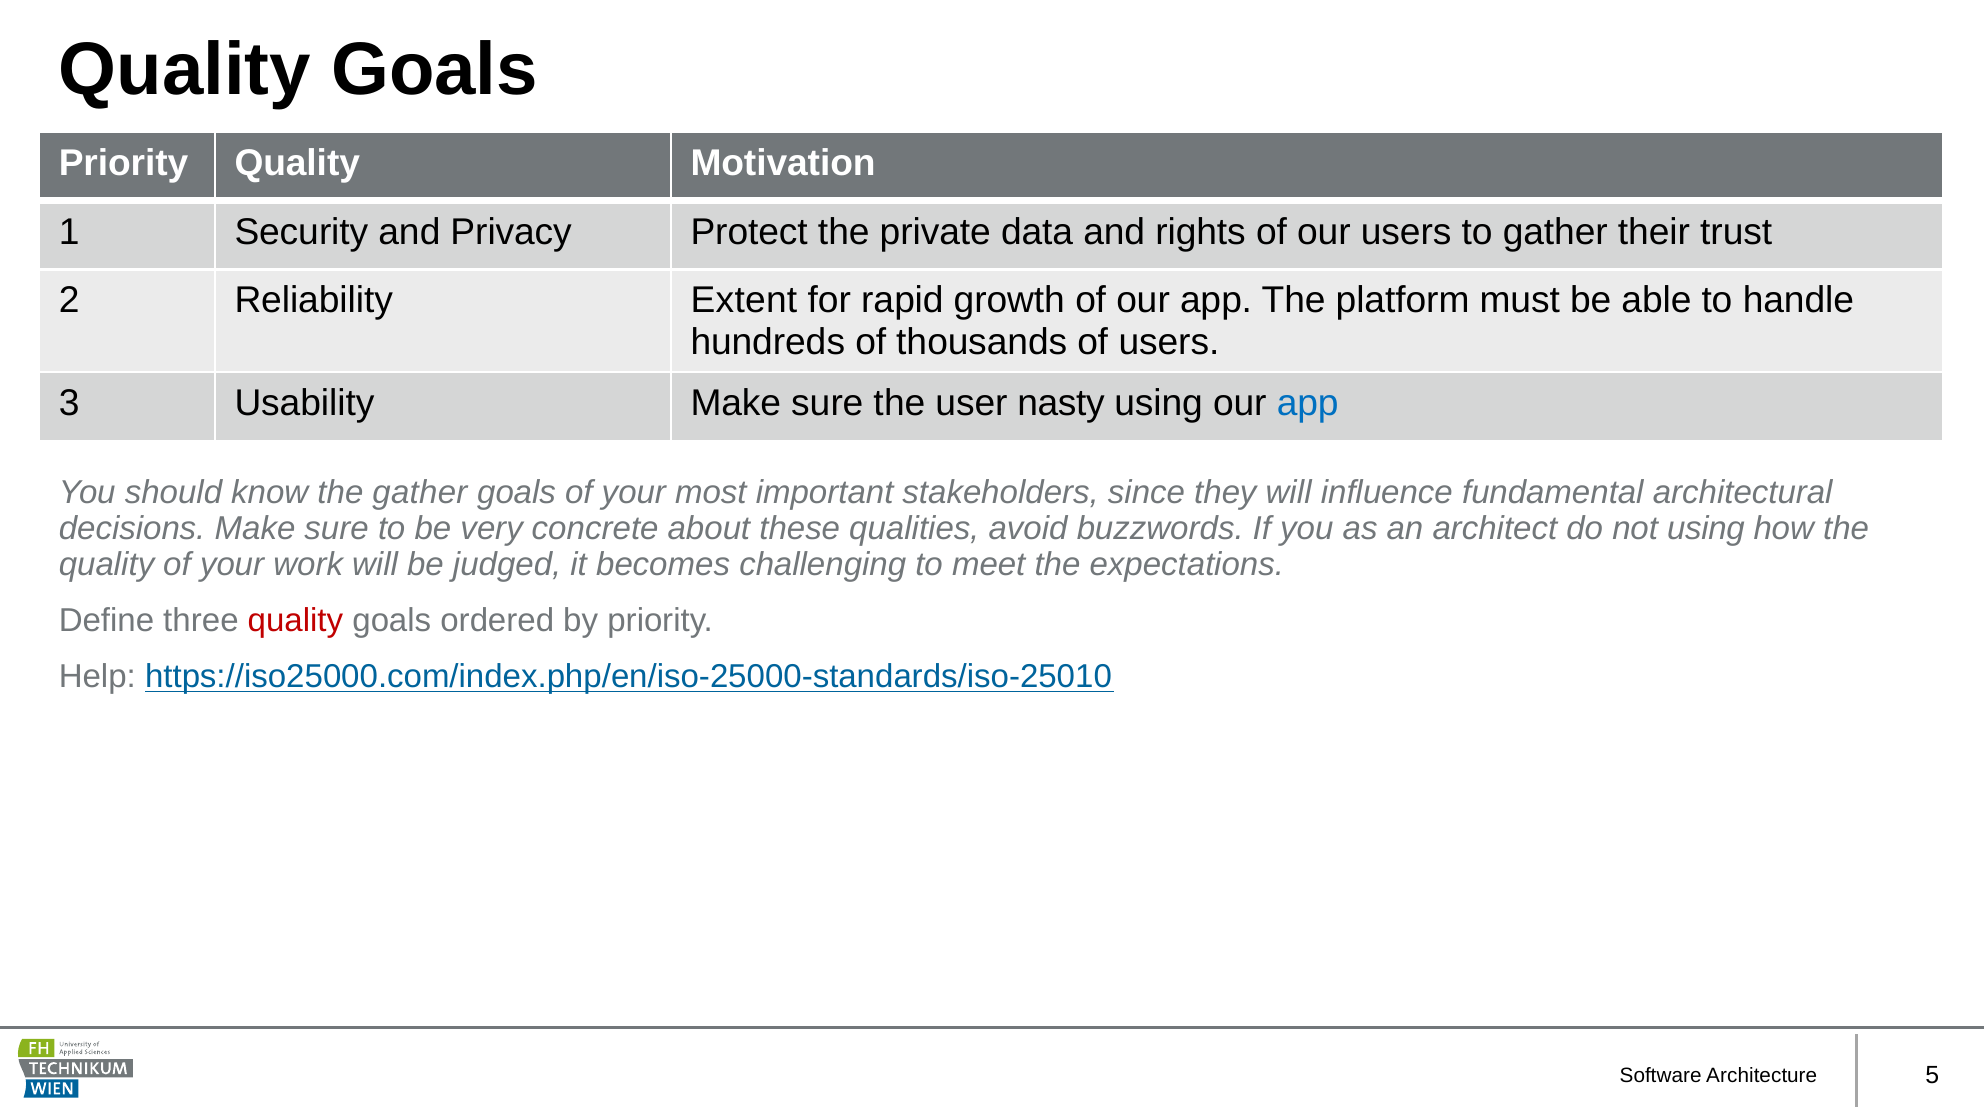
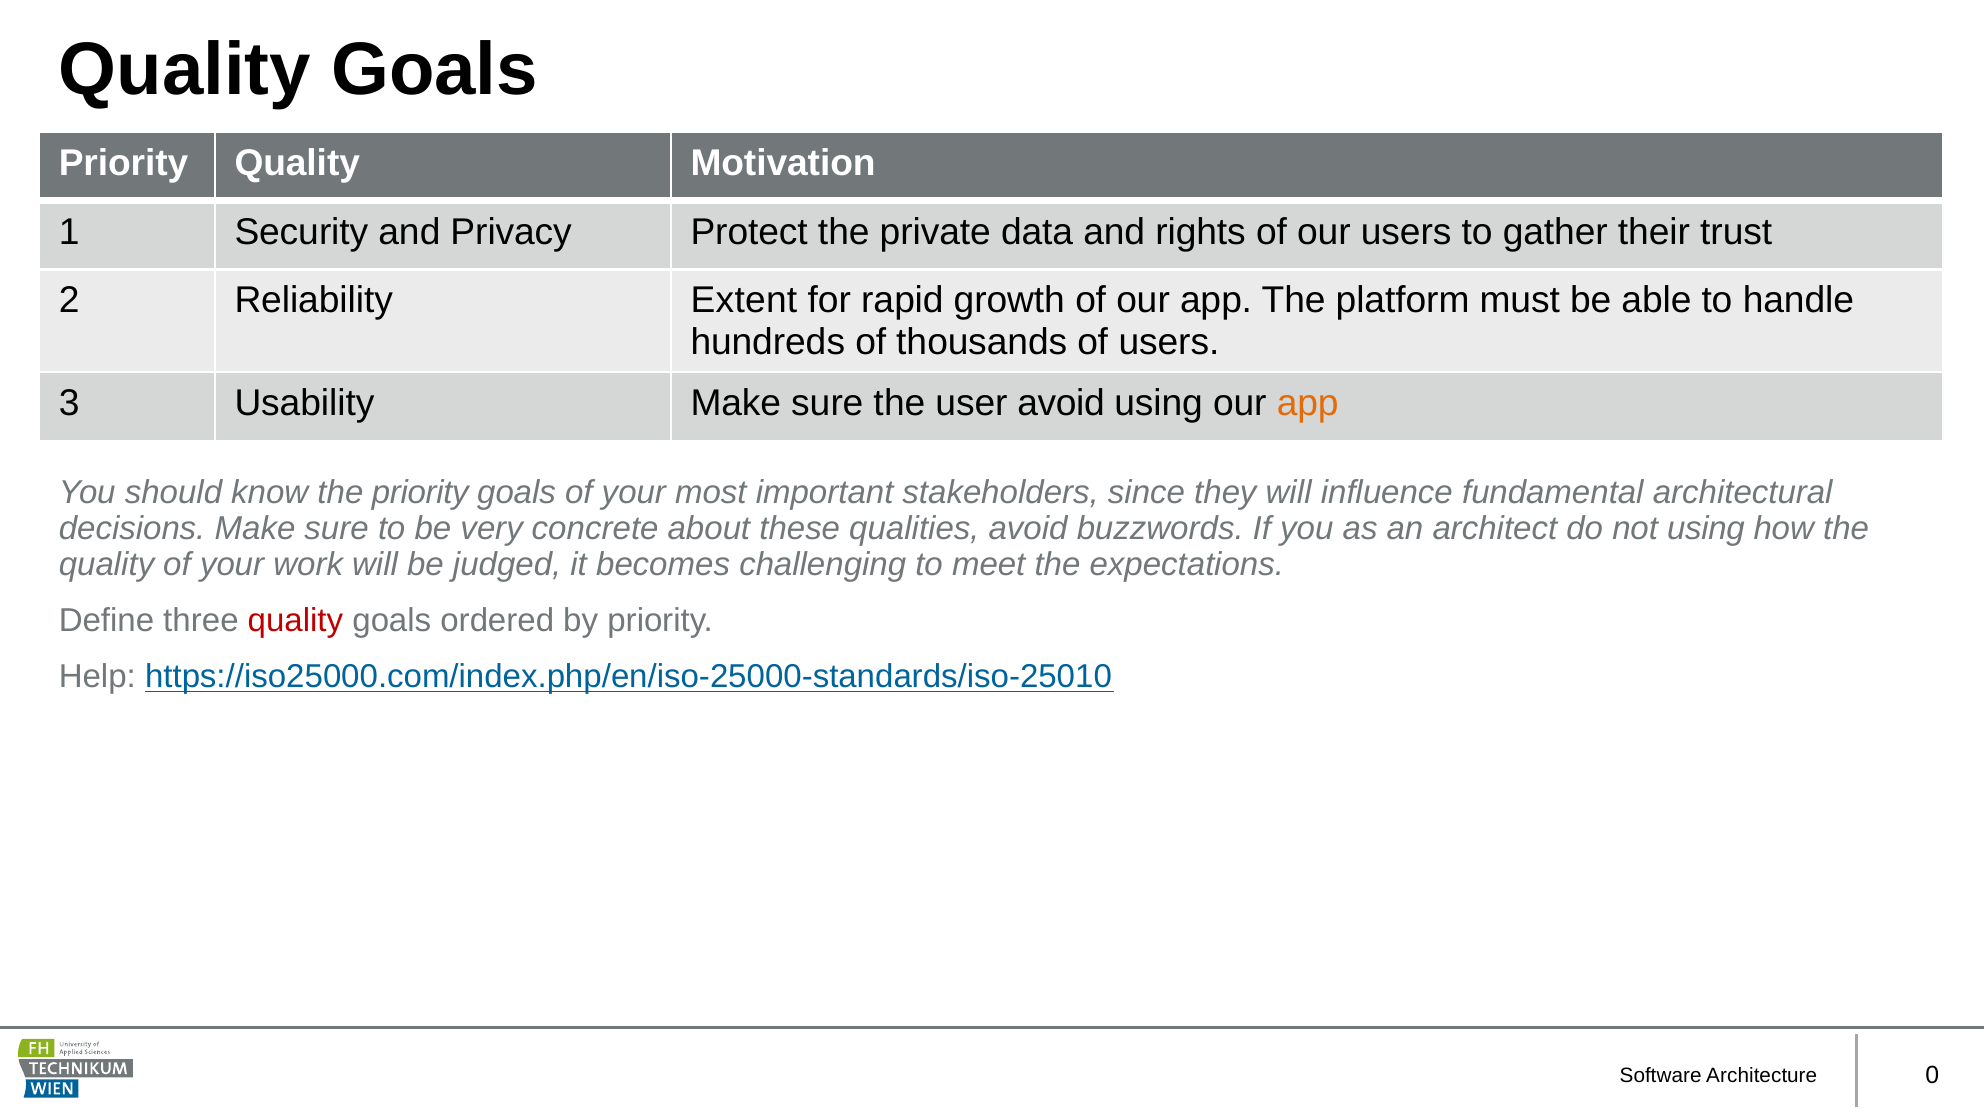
user nasty: nasty -> avoid (1061, 403)
app colour: blue -> orange (1308, 403)
the gather: gather -> priority (420, 493)
5: 5 -> 0 (1932, 1076)
